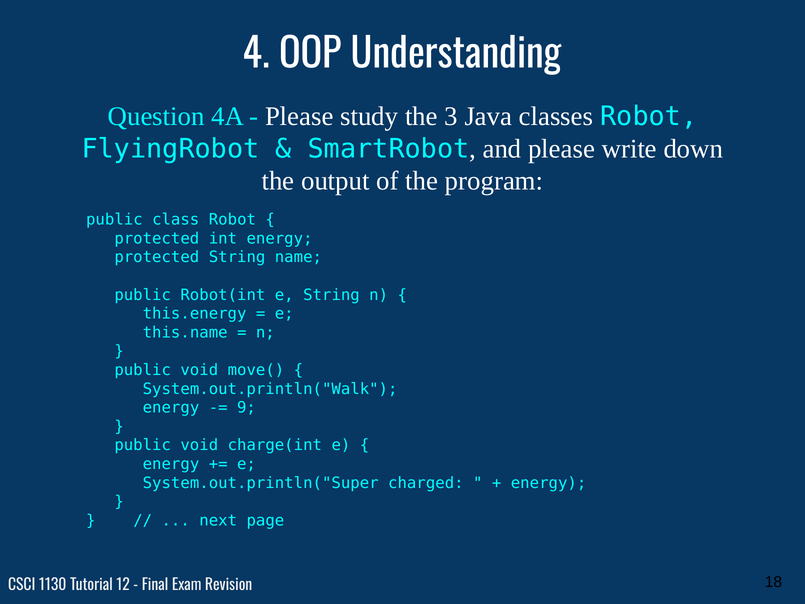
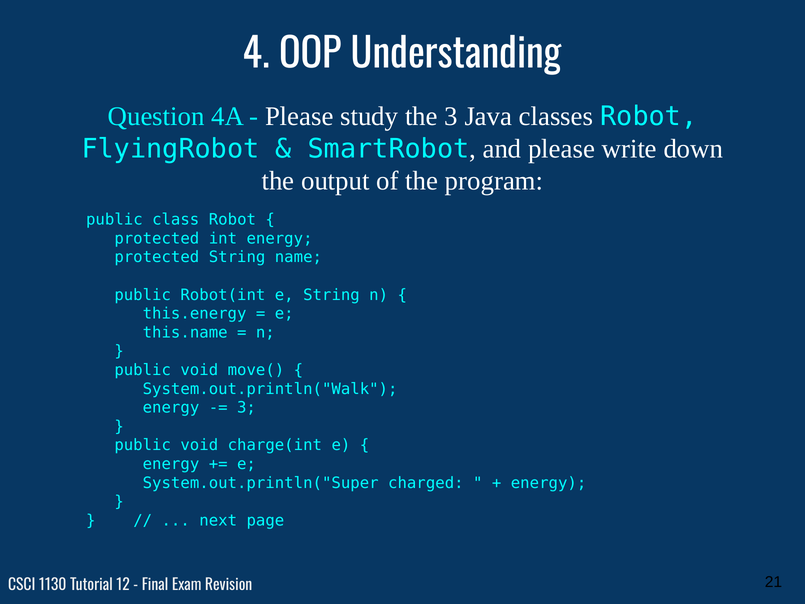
9: 9 -> 3 (246, 408)
18: 18 -> 21 (773, 582)
